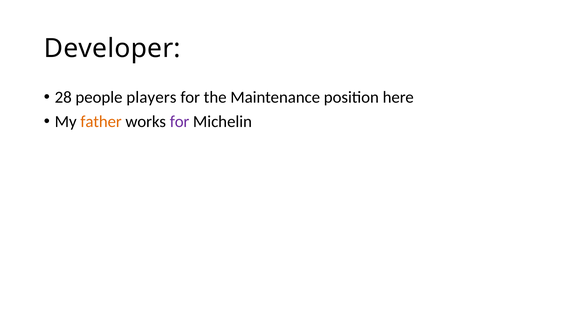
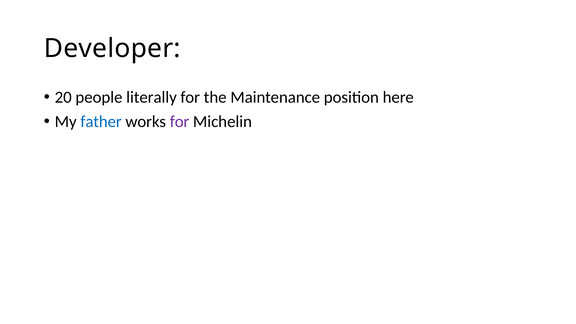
28: 28 -> 20 (63, 97)
players: players -> literally (152, 97)
father colour: orange -> blue (101, 122)
